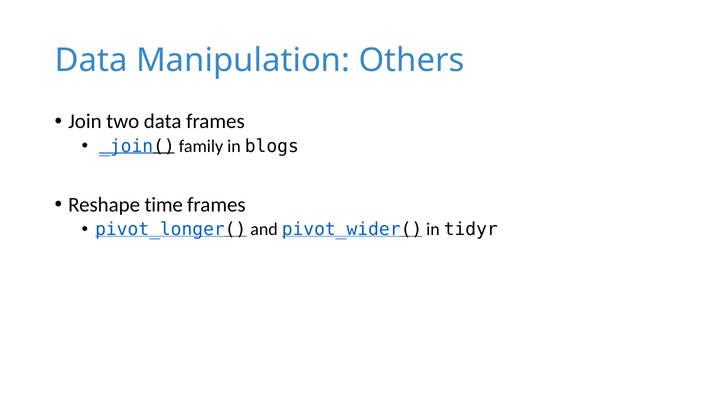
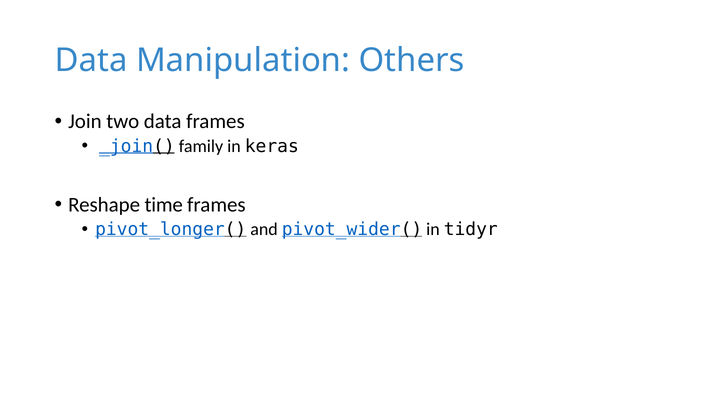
blogs: blogs -> keras (272, 146)
